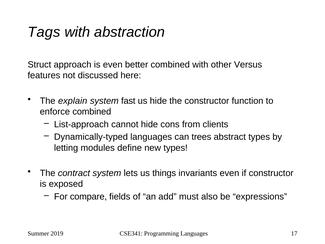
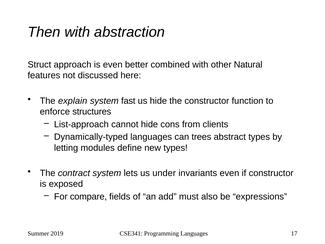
Tags: Tags -> Then (44, 32)
Versus: Versus -> Natural (248, 65)
enforce combined: combined -> structures (92, 112)
things: things -> under (164, 173)
